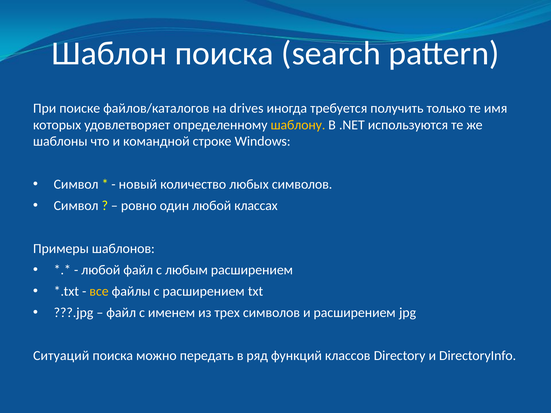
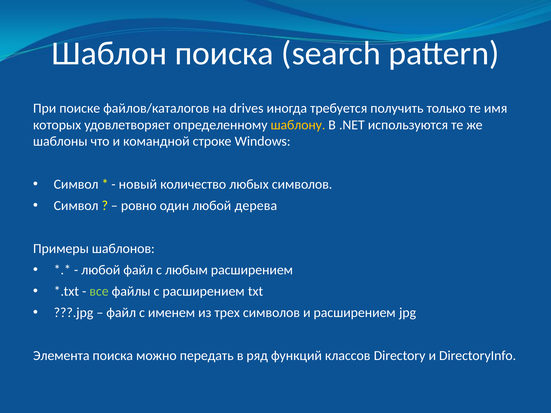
классах: классах -> дерева (256, 206)
все colour: yellow -> light green (99, 291)
Ситуаций: Ситуаций -> Элемента (61, 356)
